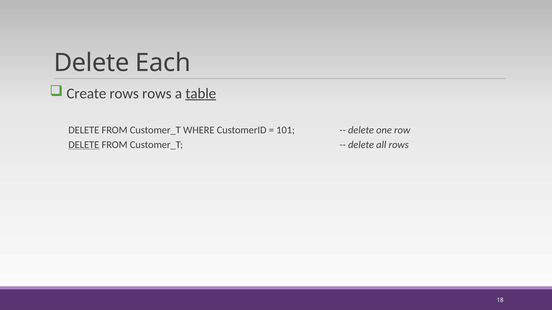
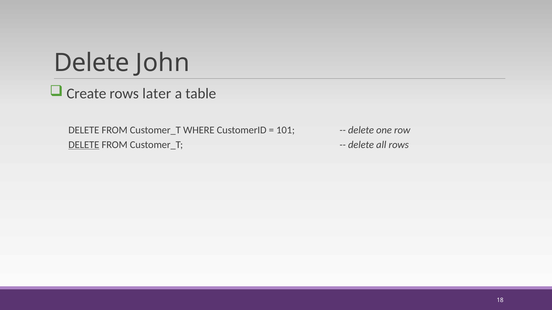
Each: Each -> John (163, 63)
rows rows: rows -> later (157, 94)
table underline: present -> none (201, 94)
